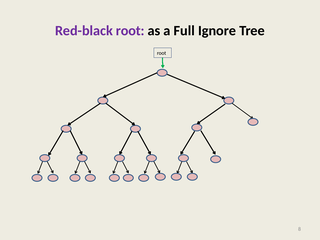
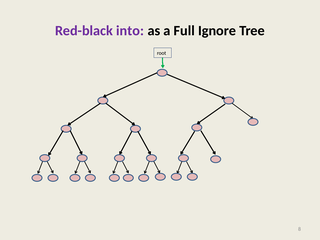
Red-black root: root -> into (130, 31)
